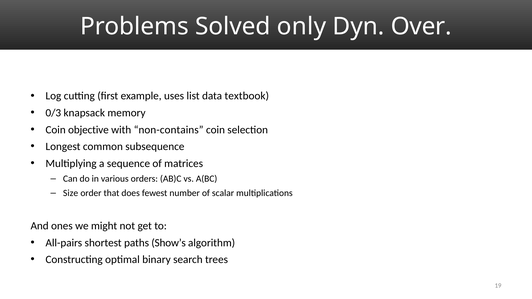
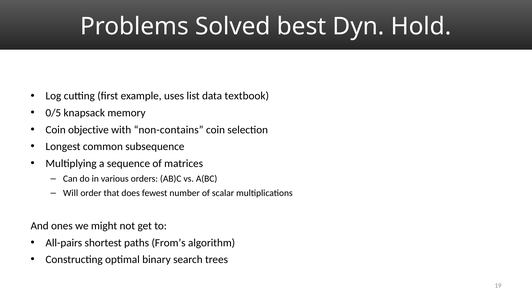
only: only -> best (302, 27)
Over: Over -> Hold (421, 27)
0/3: 0/3 -> 0/5 (53, 113)
Size: Size -> Will (71, 193)
Show’s: Show’s -> From’s (169, 243)
